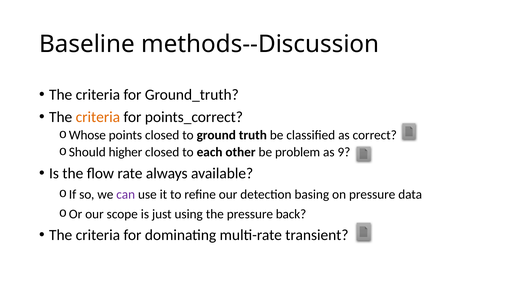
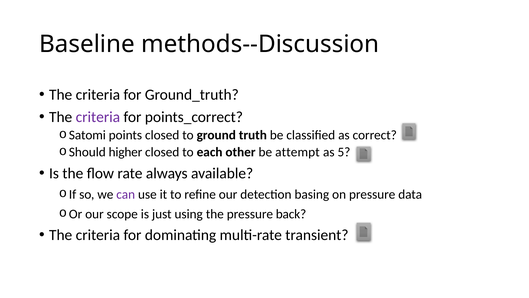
criteria colour: orange -> purple (98, 117)
Whose: Whose -> Satomi (87, 135)
problem: problem -> attempt (297, 152)
9: 9 -> 5 (344, 152)
